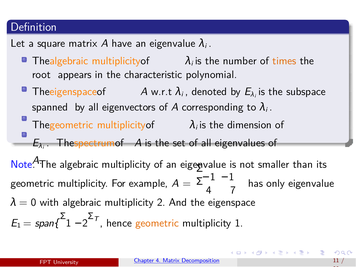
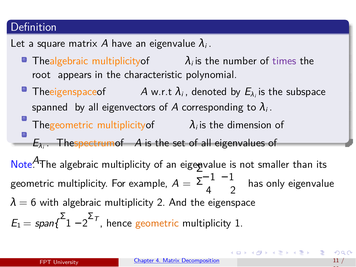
times colour: orange -> purple (284, 61)
4 7: 7 -> 2 (233, 190)
0: 0 -> 6 (34, 203)
